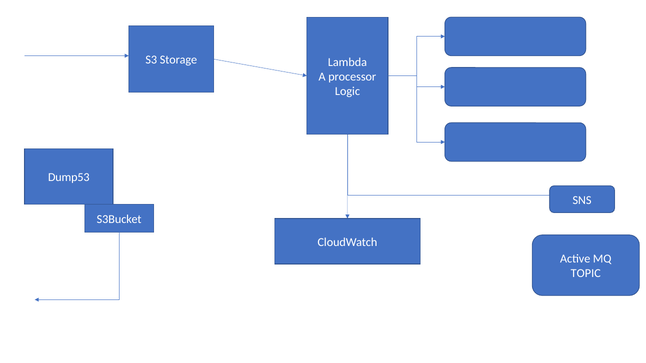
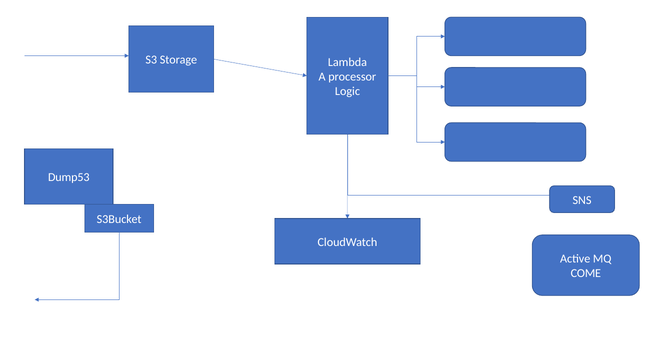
TOPIC: TOPIC -> COME (586, 274)
